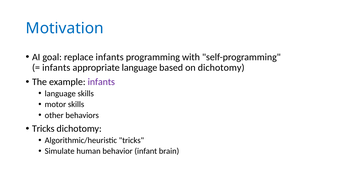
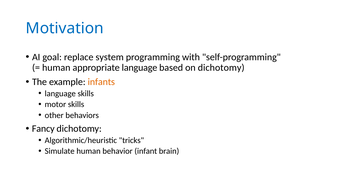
replace infants: infants -> system (110, 57)
infants: infants -> human (56, 68)
infants colour: purple -> orange (101, 82)
Tricks: Tricks -> Fancy (43, 129)
